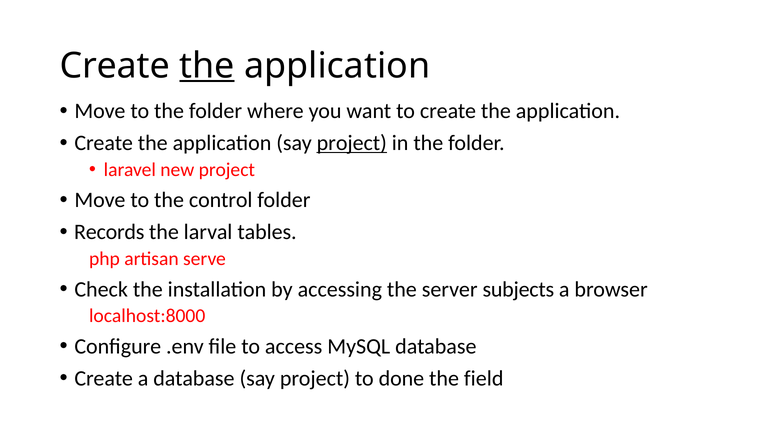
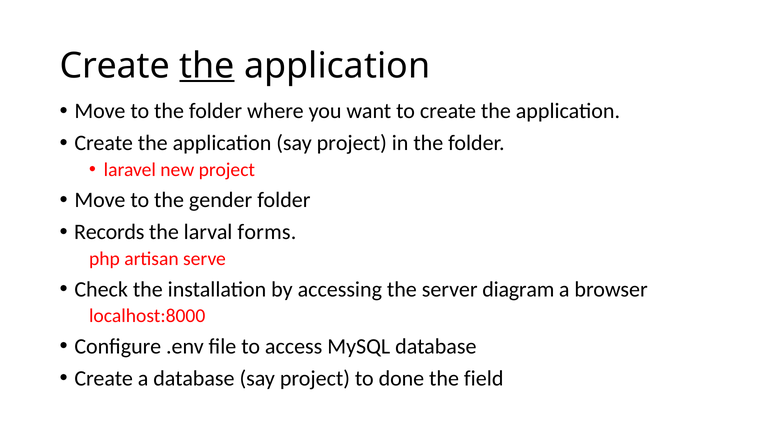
project underline: present -> none (352, 143)
control: control -> gender (221, 200)
tables: tables -> forms (267, 232)
subjects: subjects -> diagram (518, 290)
